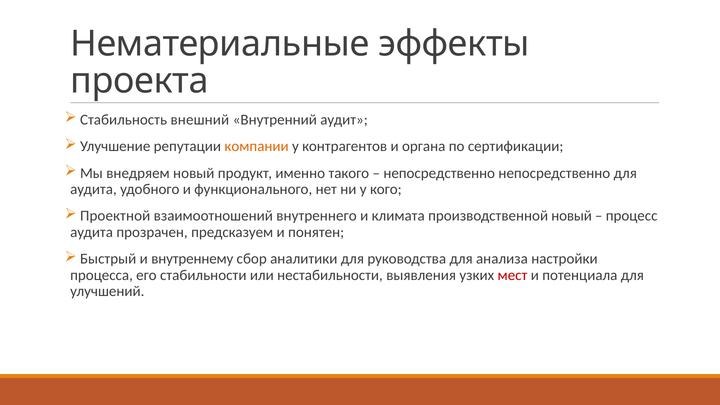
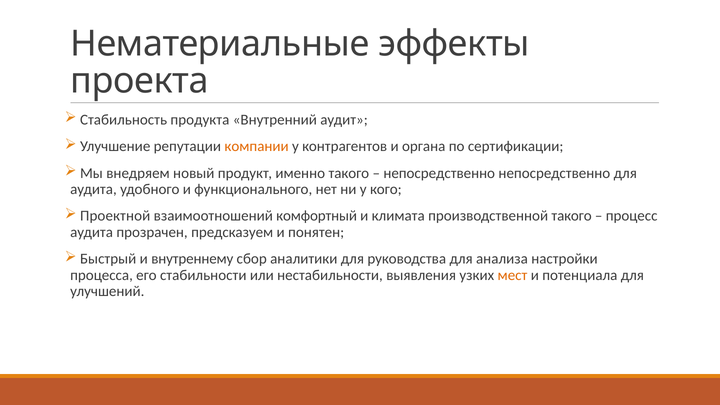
внешний: внешний -> продукта (200, 120)
внутреннего: внутреннего -> комфортный (317, 216)
производственной новый: новый -> такого (572, 216)
мест colour: red -> orange (512, 275)
